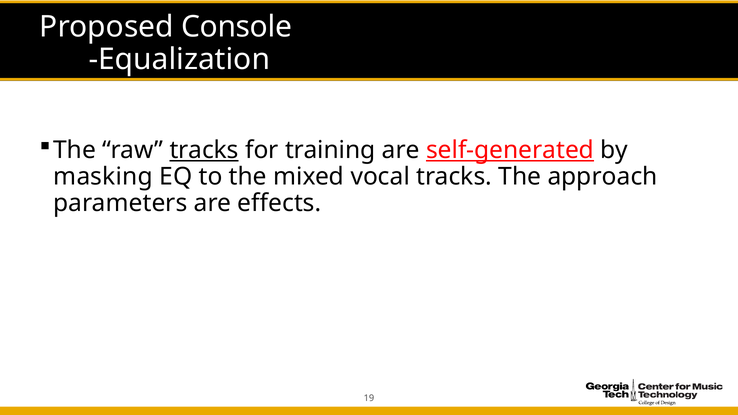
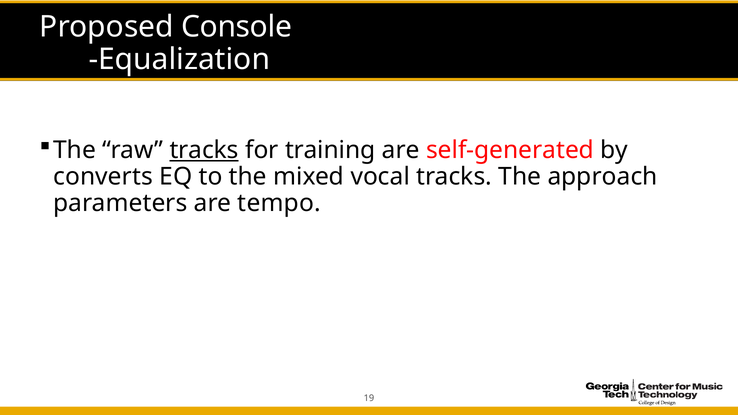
self-generated underline: present -> none (510, 150)
masking: masking -> converts (103, 177)
effects: effects -> tempo (279, 203)
